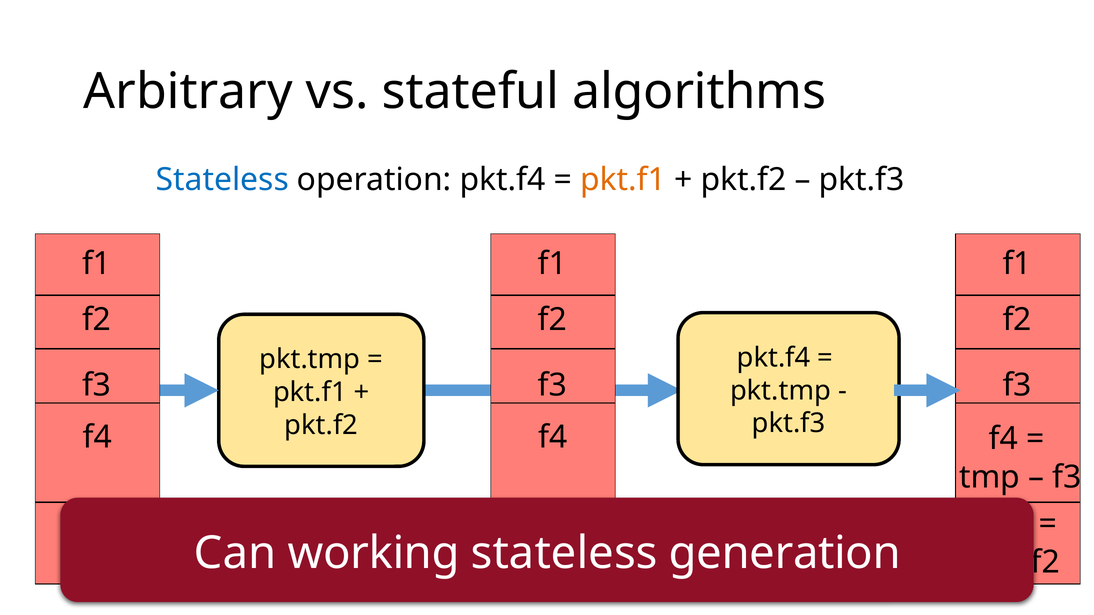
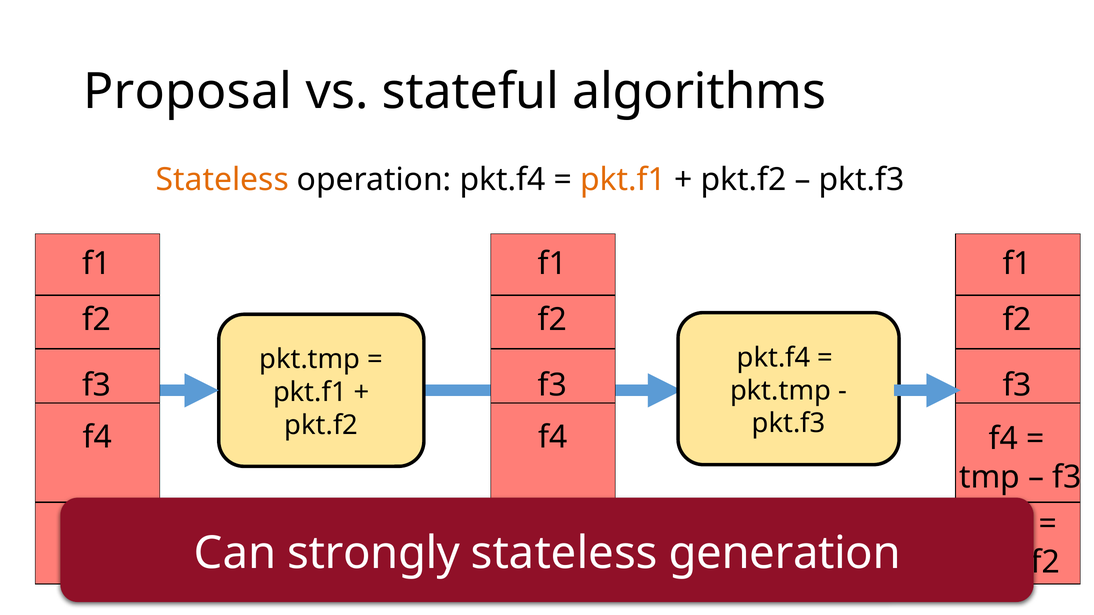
Arbitrary: Arbitrary -> Proposal (188, 92)
Stateless colour: blue -> orange (222, 180)
working: working -> strongly (374, 553)
